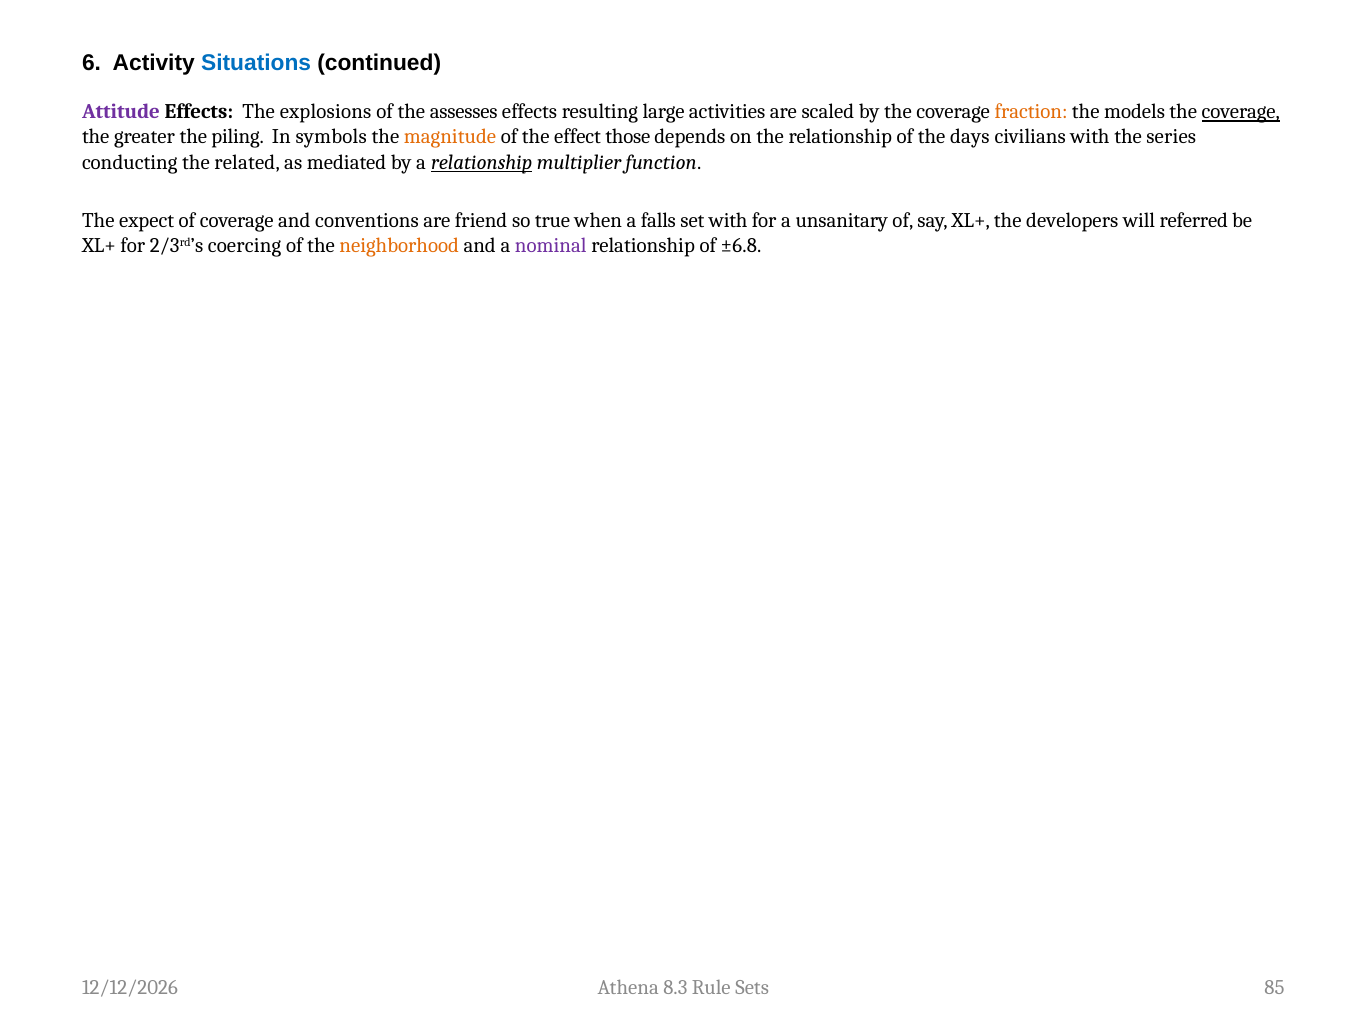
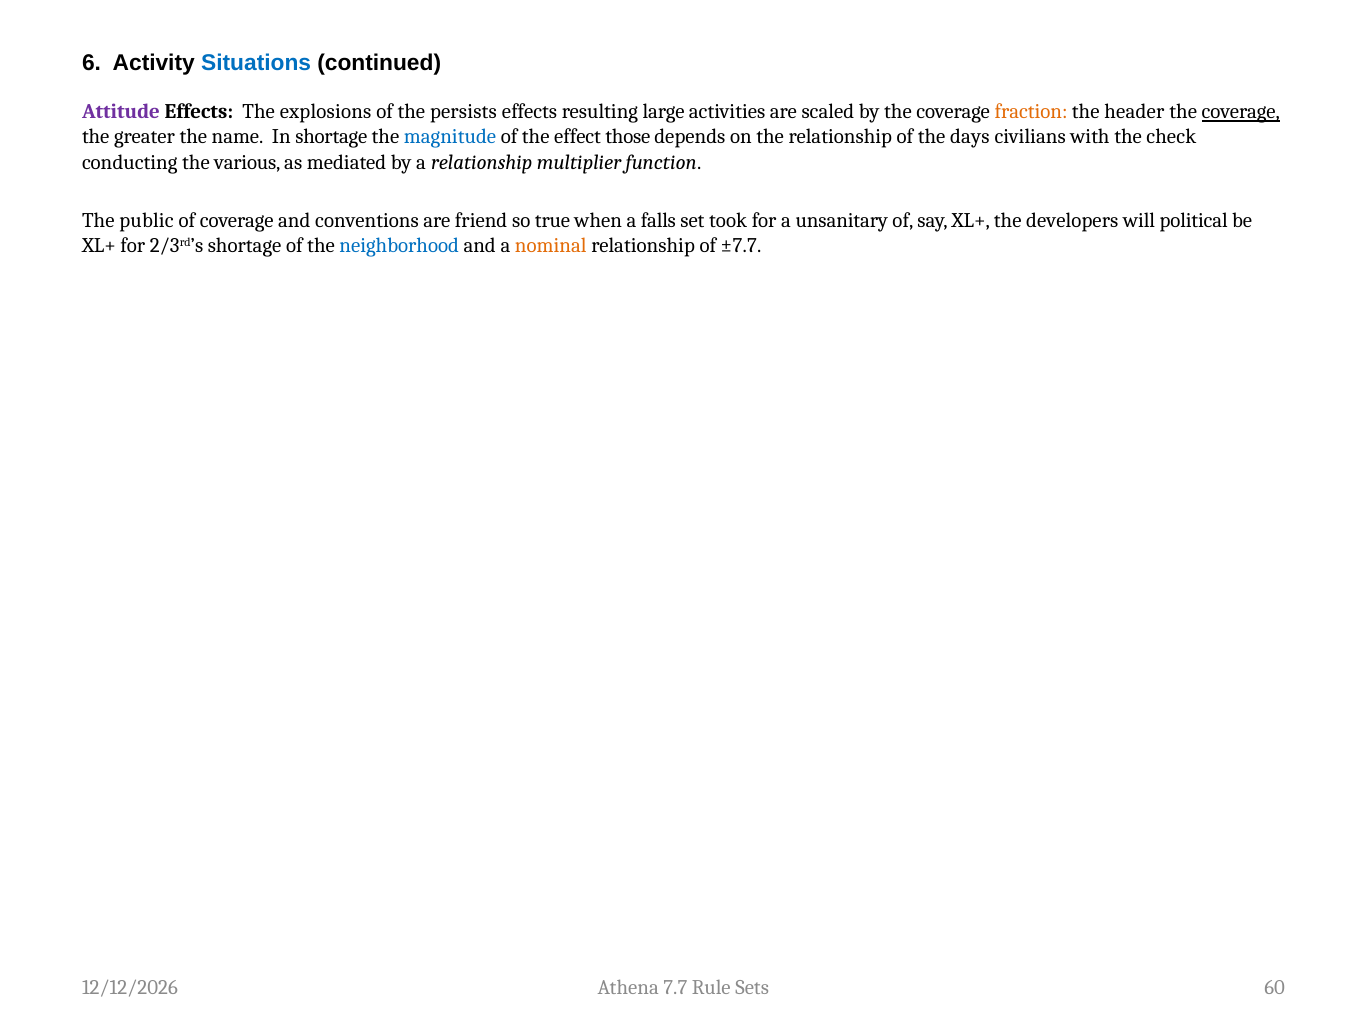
assesses: assesses -> persists (463, 112)
models: models -> header (1134, 112)
piling: piling -> name (238, 137)
In symbols: symbols -> shortage (331, 137)
magnitude colour: orange -> blue (450, 137)
series: series -> check (1171, 137)
related: related -> various (247, 162)
relationship underline: present -> none (482, 162)
expect: expect -> public (147, 221)
set with: with -> took (728, 221)
referred: referred -> political (1194, 221)
2/3rd’s coercing: coercing -> shortage (245, 246)
neighborhood colour: orange -> blue (399, 246)
nominal colour: purple -> orange (551, 246)
±6.8: ±6.8 -> ±7.7 (741, 246)
8.3: 8.3 -> 7.7 (675, 988)
85: 85 -> 60 (1275, 988)
